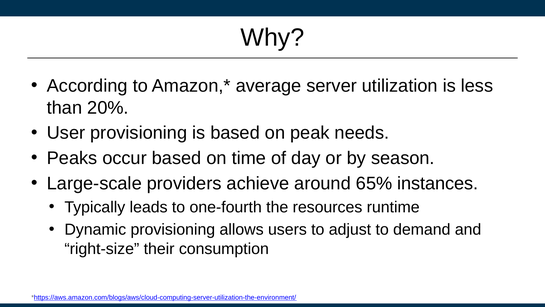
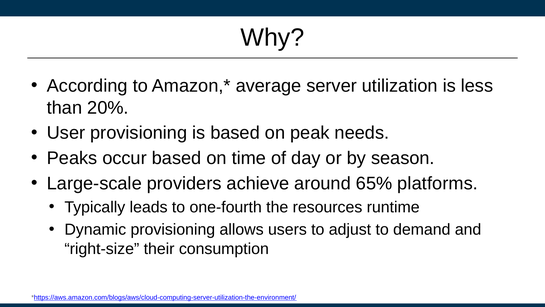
instances: instances -> platforms (438, 183)
